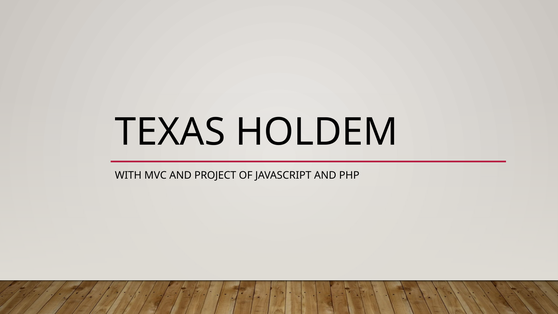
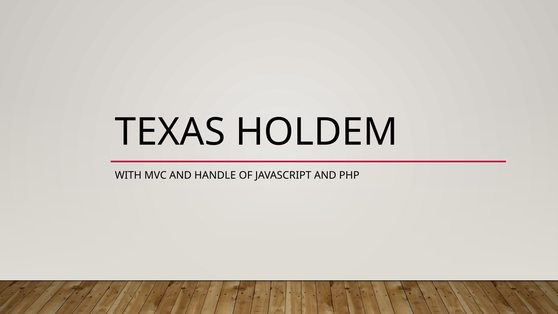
PROJECT: PROJECT -> HANDLE (215, 175)
